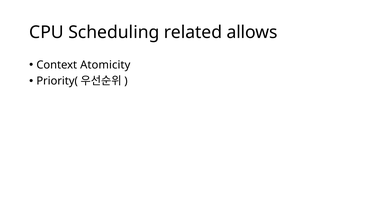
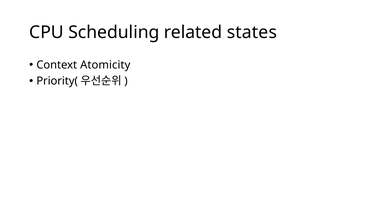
allows: allows -> states (252, 32)
